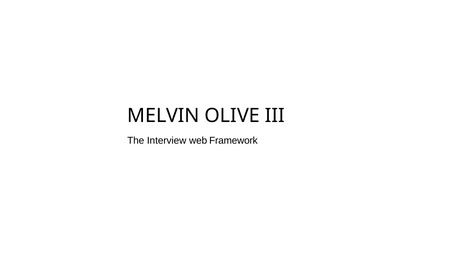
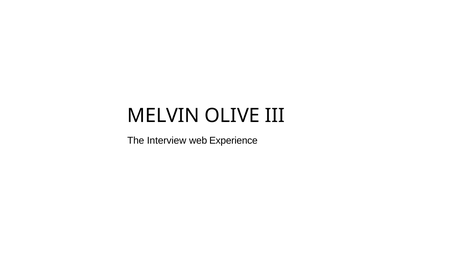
Framework: Framework -> Experience (233, 141)
